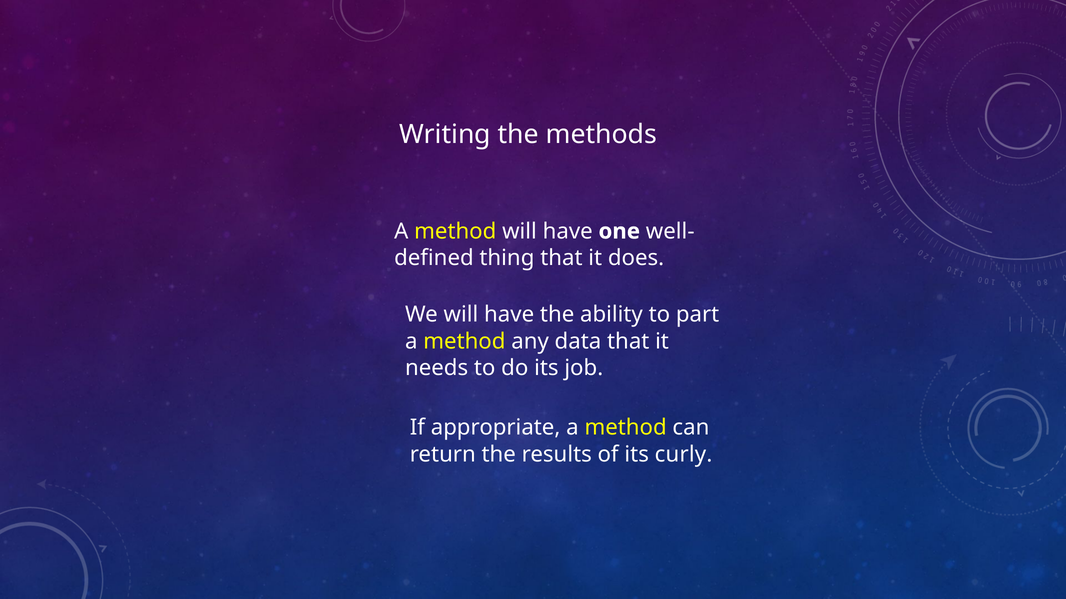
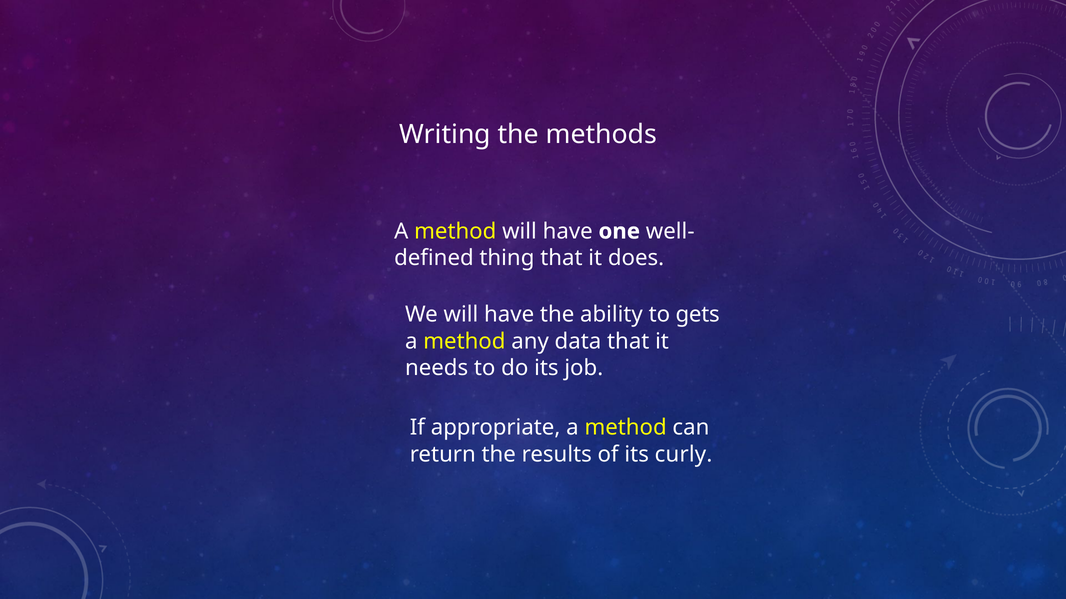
part: part -> gets (698, 315)
